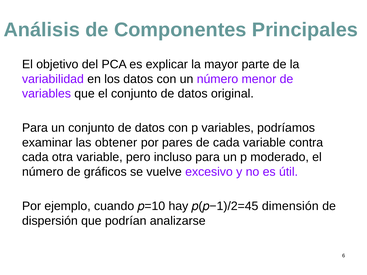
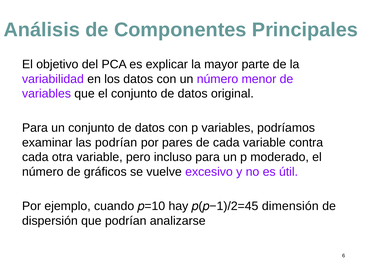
las obtener: obtener -> podrían (116, 143)
